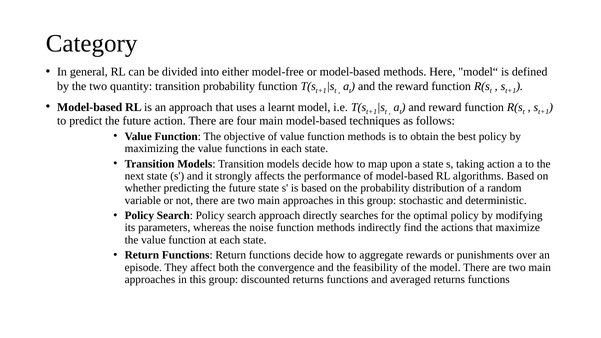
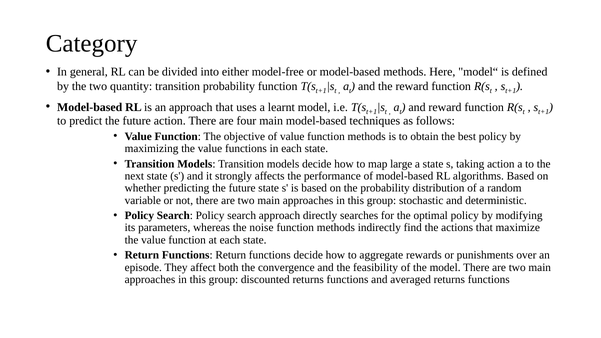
upon: upon -> large (401, 164)
